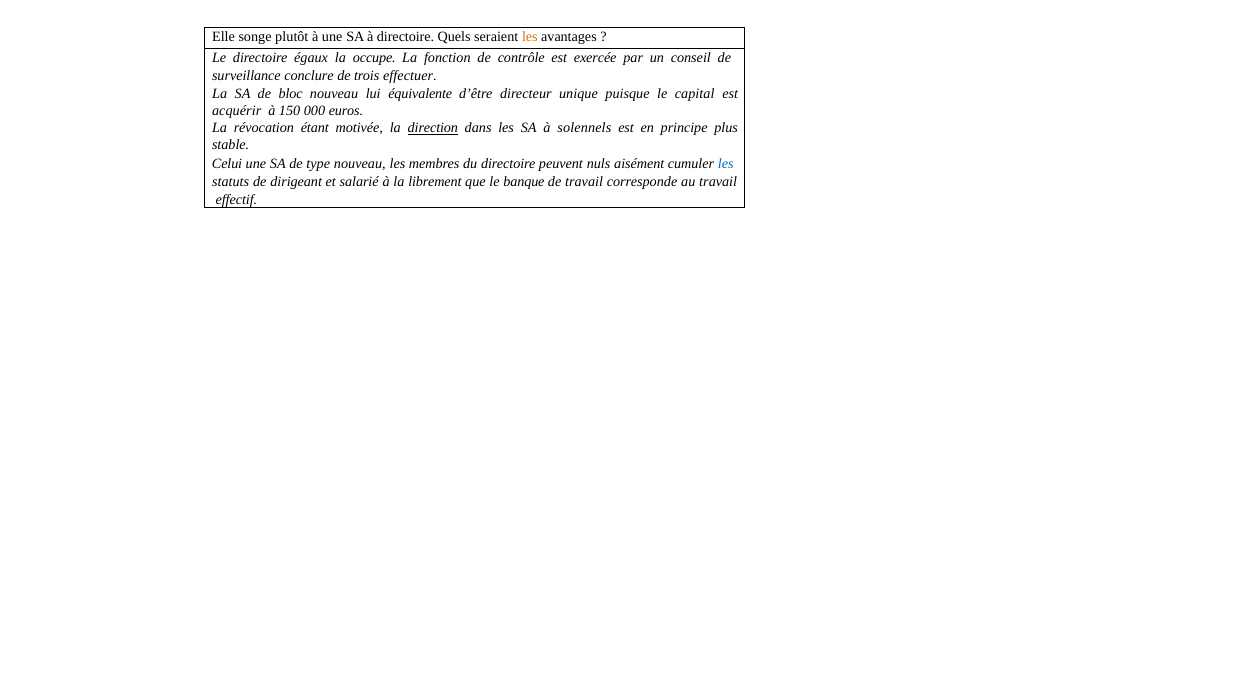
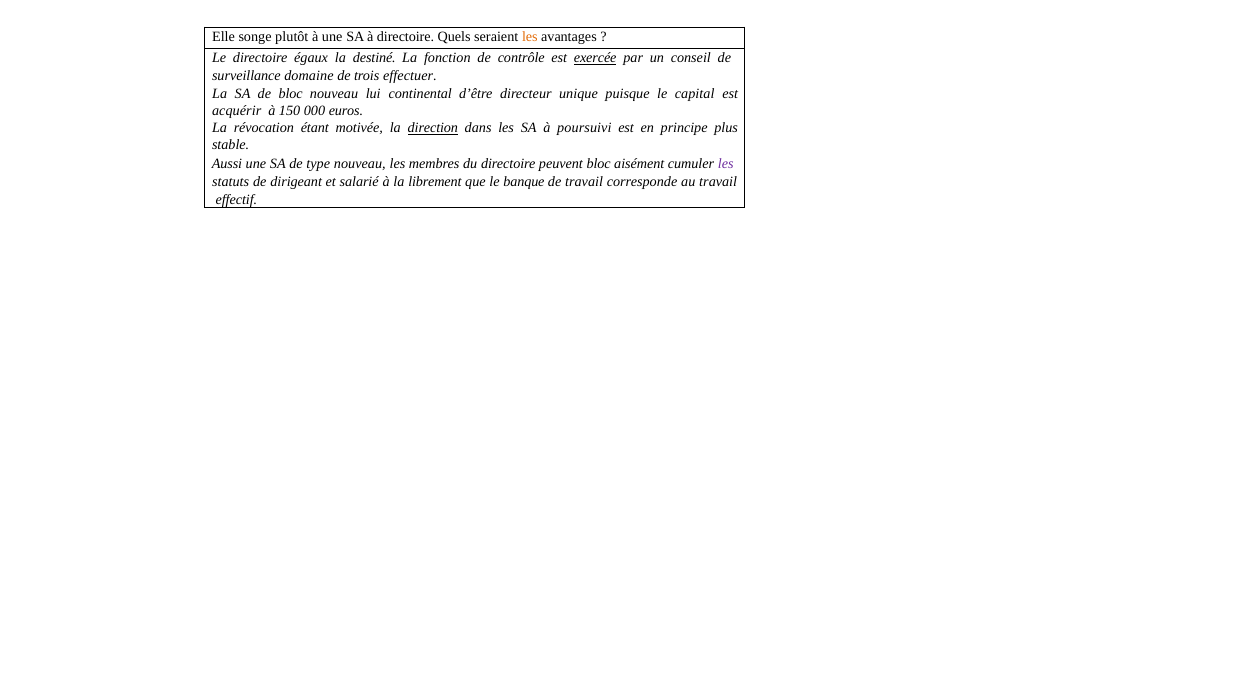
occupe: occupe -> destiné (374, 58)
exercée underline: none -> present (595, 58)
conclure: conclure -> domaine (309, 76)
équivalente: équivalente -> continental (420, 94)
solennels: solennels -> poursuivi (584, 128)
Celui: Celui -> Aussi (227, 164)
peuvent nuls: nuls -> bloc (599, 164)
les colour: blue -> purple (726, 164)
